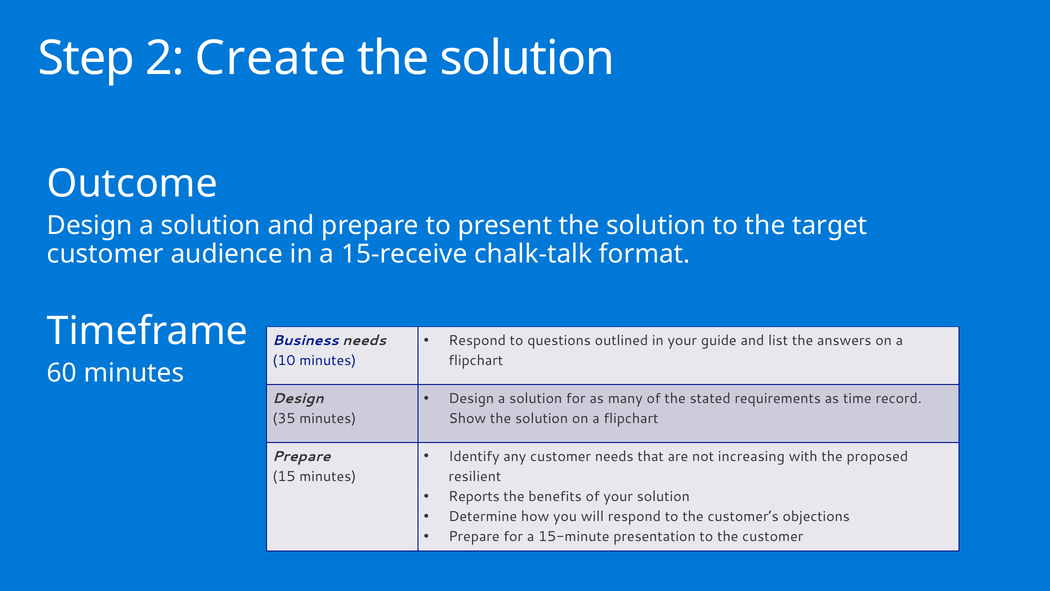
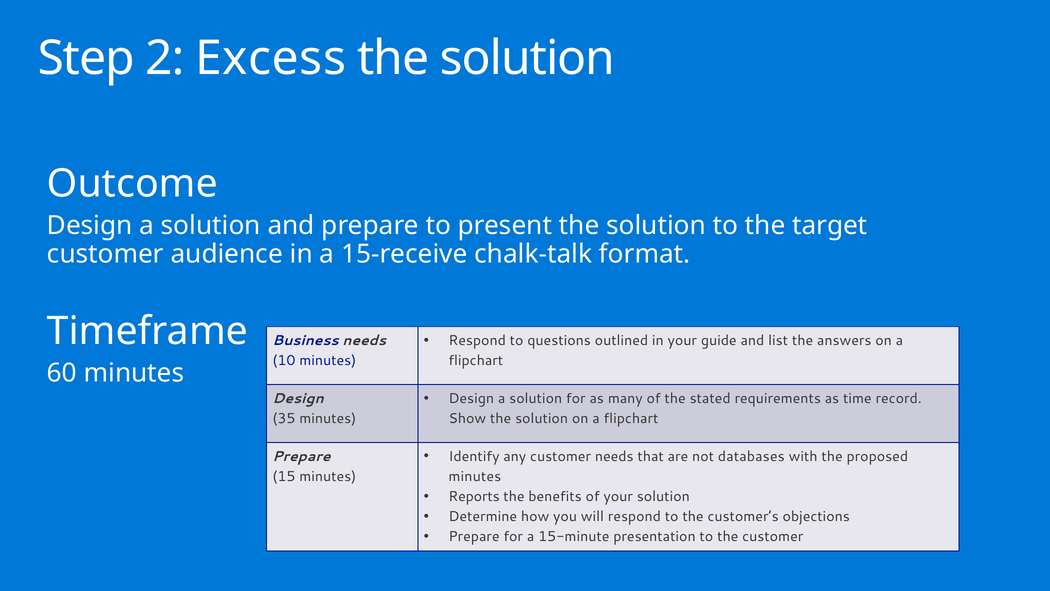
Create: Create -> Excess (271, 59)
increasing: increasing -> databases (751, 456)
resilient: resilient -> minutes (475, 476)
